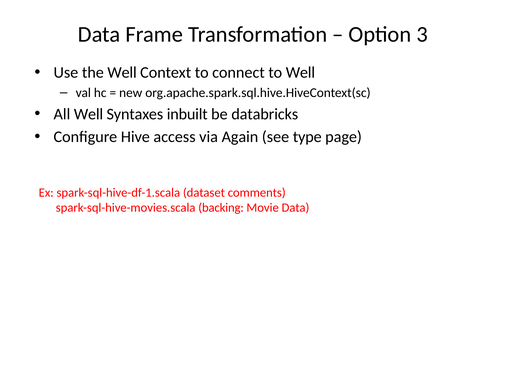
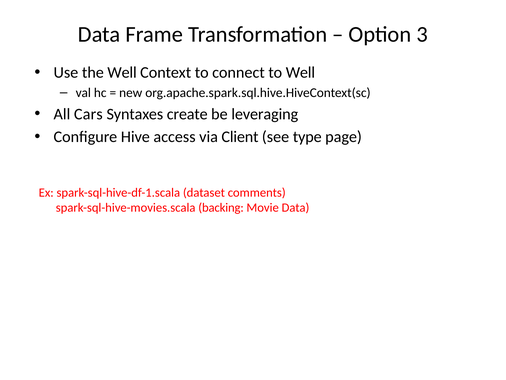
All Well: Well -> Cars (88, 114)
inbuilt: inbuilt -> create (187, 114)
databricks: databricks -> leveraging (265, 114)
Again: Again -> Client (240, 137)
